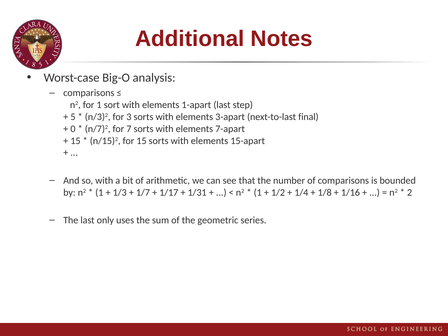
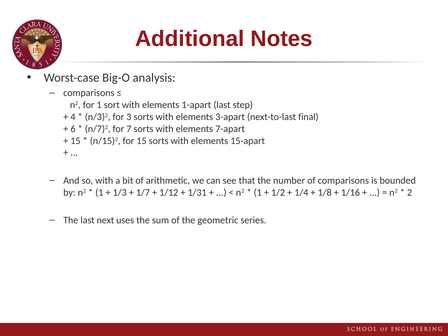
5: 5 -> 4 (73, 117)
0: 0 -> 6 (73, 129)
1/17: 1/17 -> 1/12 (169, 192)
only: only -> next (105, 220)
